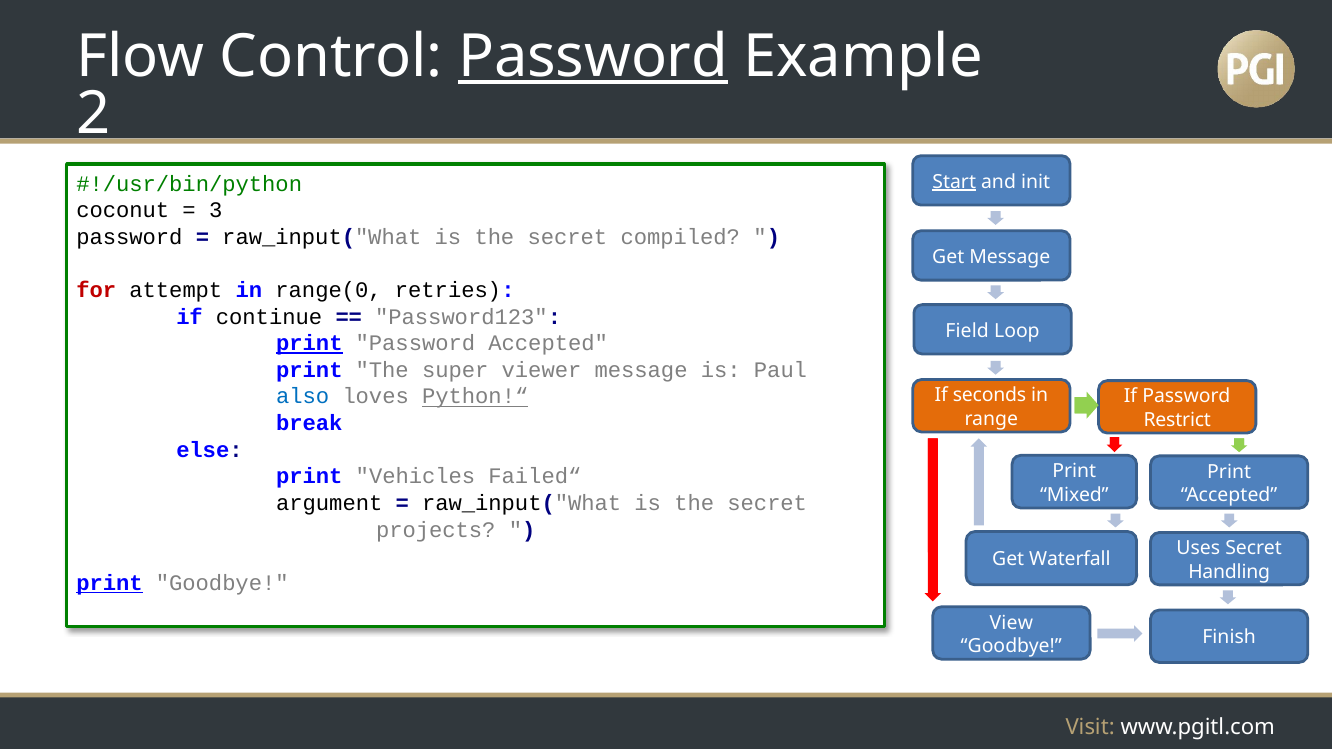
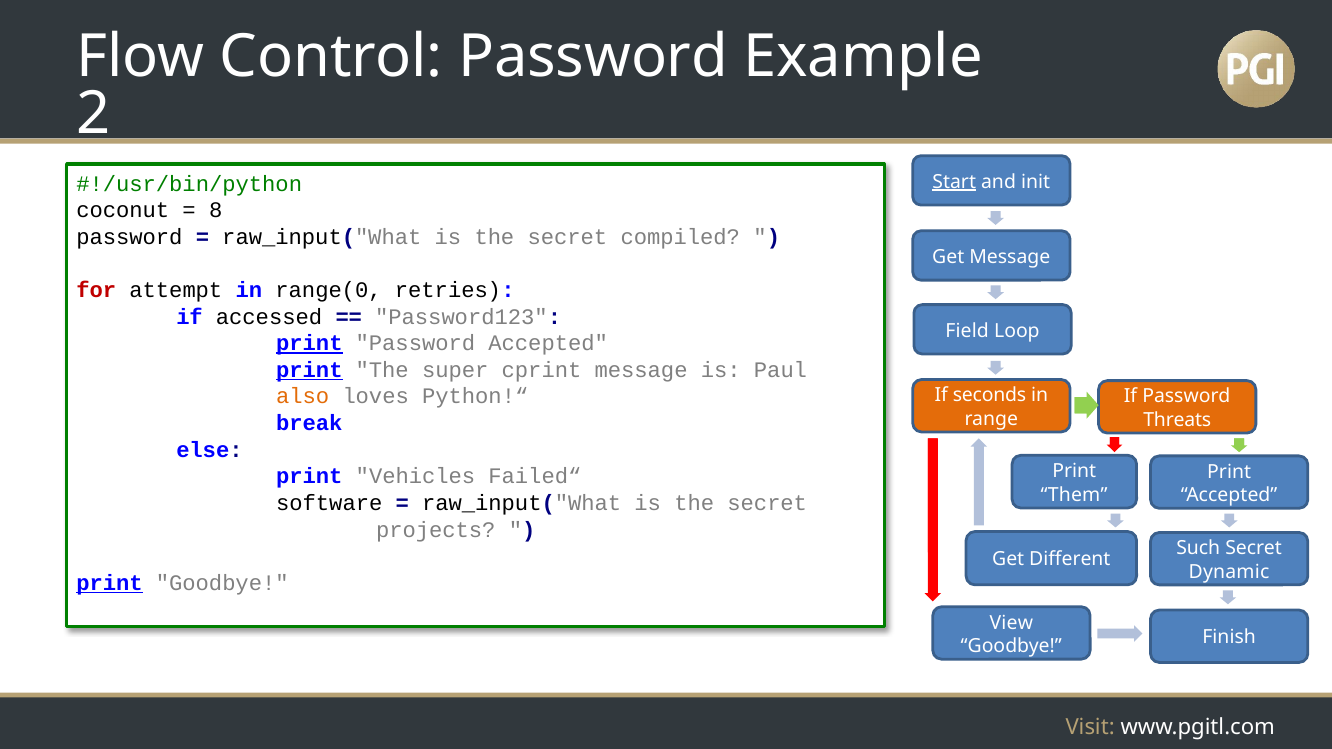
Password underline: present -> none (593, 56)
3: 3 -> 8 (216, 210)
continue: continue -> accessed (269, 317)
print underline: none -> present (309, 370)
viewer: viewer -> cprint (542, 370)
also colour: blue -> orange (303, 397)
Python!“ underline: present -> none (475, 397)
Restrict: Restrict -> Threats (1177, 420)
Mixed: Mixed -> Them (1074, 495)
argument: argument -> software (329, 503)
Uses: Uses -> Such (1198, 549)
Waterfall: Waterfall -> Different (1070, 560)
Handling: Handling -> Dynamic (1229, 572)
